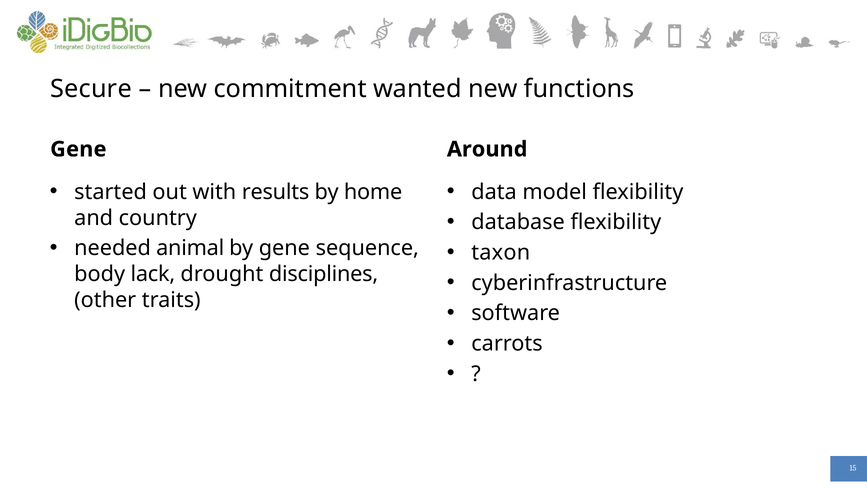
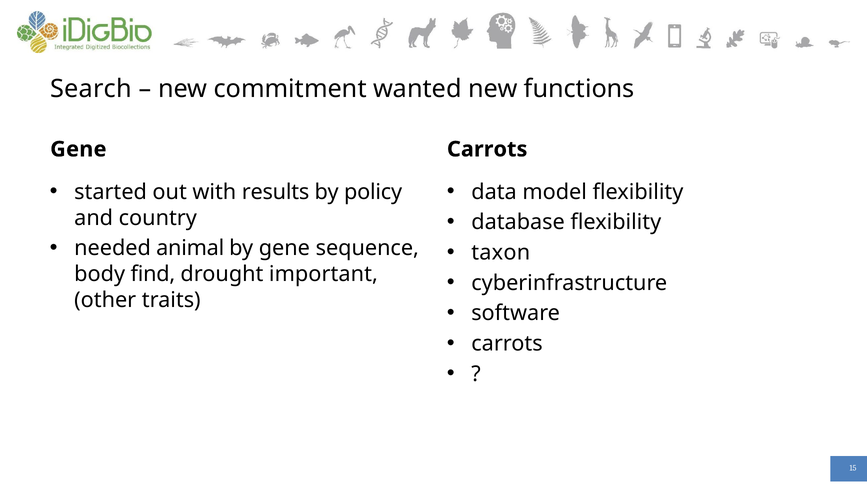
Secure: Secure -> Search (91, 89)
Around: Around -> Carrots (487, 149)
home: home -> policy (373, 192)
lack: lack -> find (153, 274)
disciplines: disciplines -> important (323, 274)
